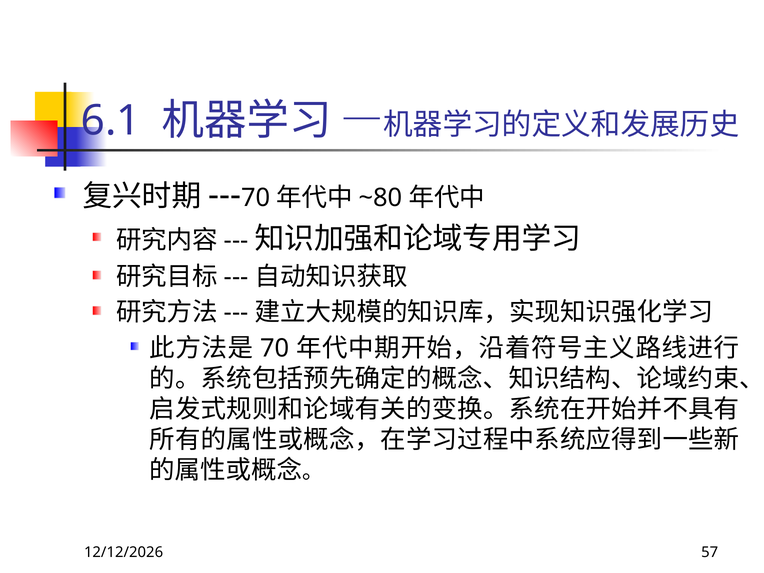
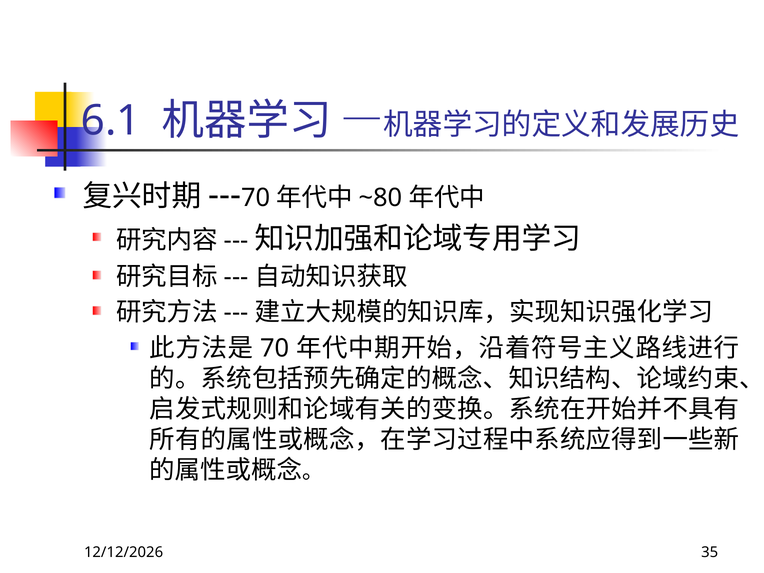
57: 57 -> 35 (710, 552)
